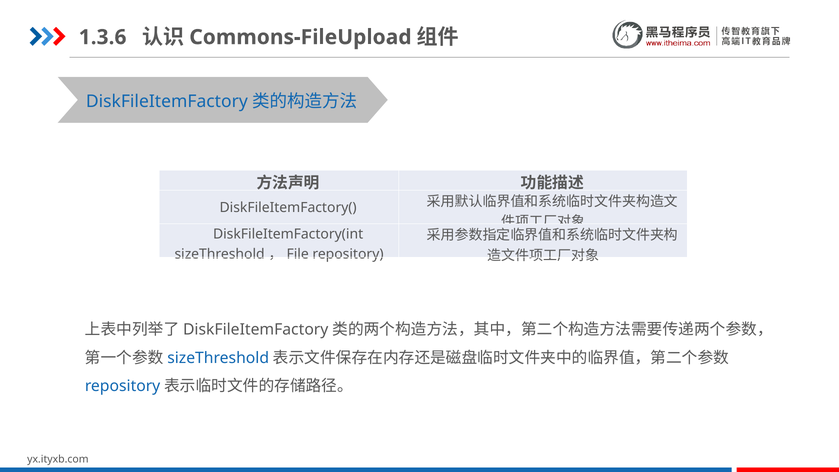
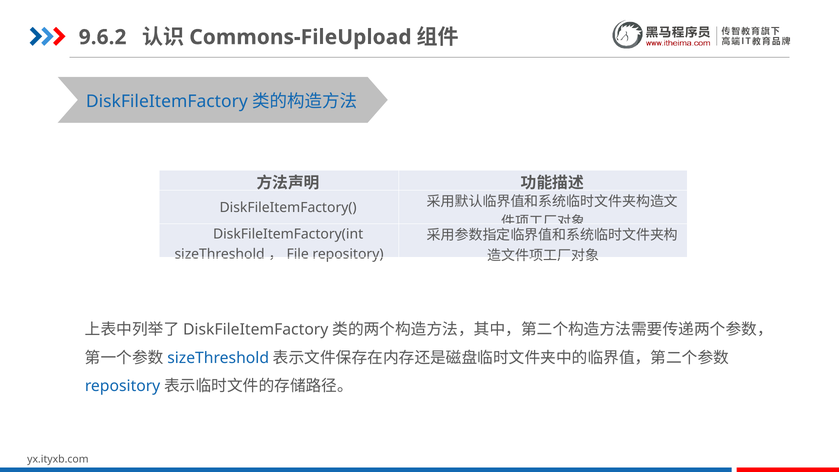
1.3.6: 1.3.6 -> 9.6.2 (103, 37)
